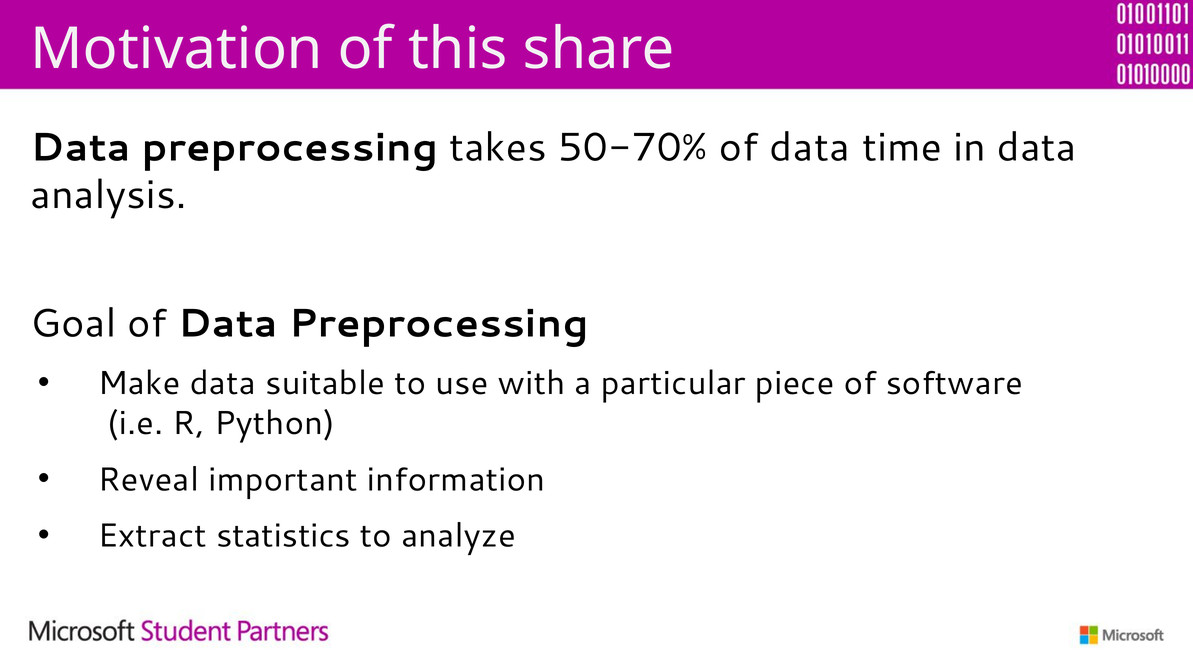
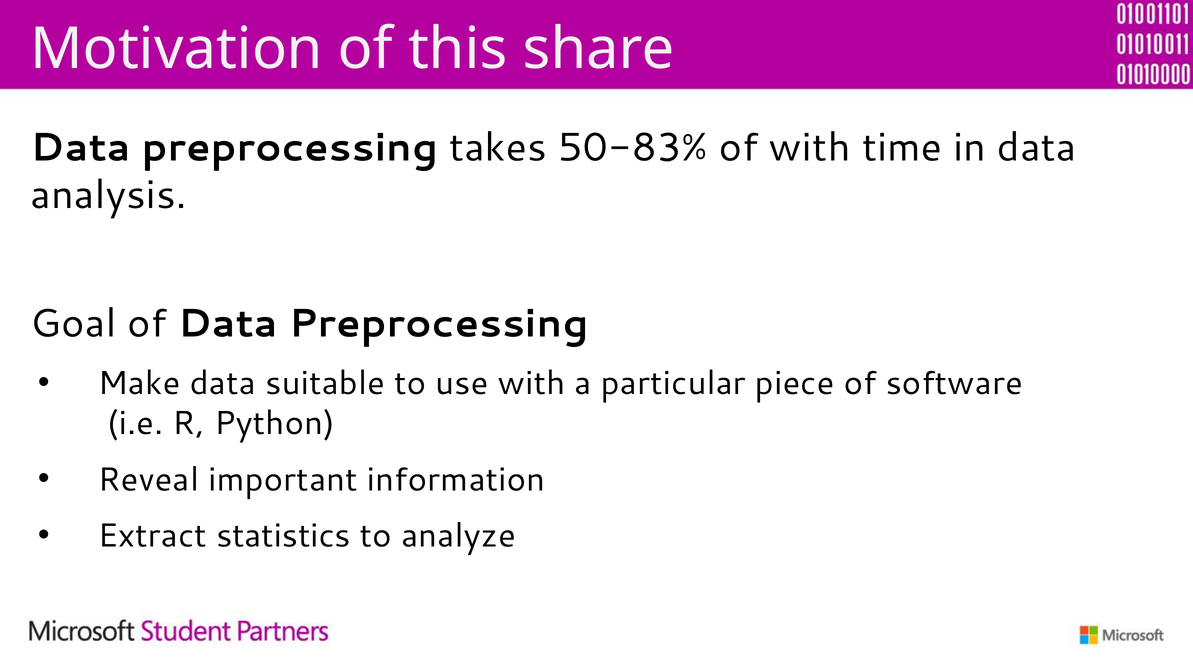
50-70%: 50-70% -> 50-83% (633, 147)
data: data -> with (810, 147)
